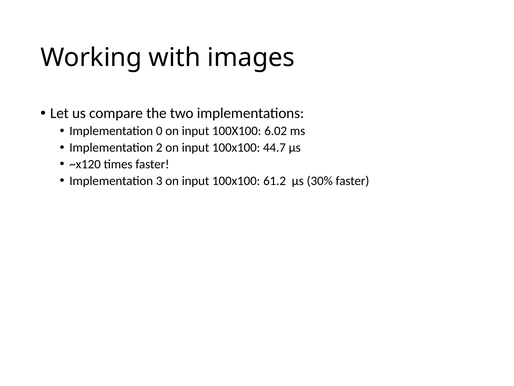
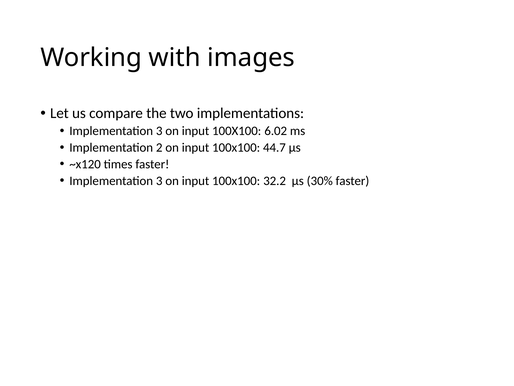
0: 0 -> 3 (159, 131)
61.2: 61.2 -> 32.2 (275, 181)
